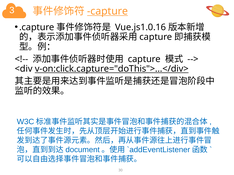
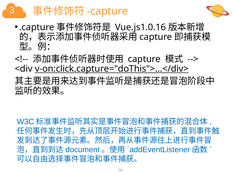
capture underline: present -> none (108, 11)
